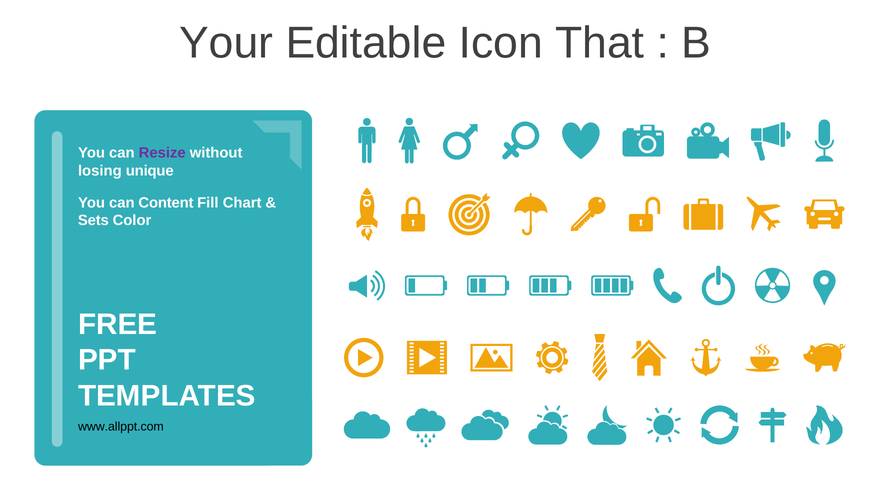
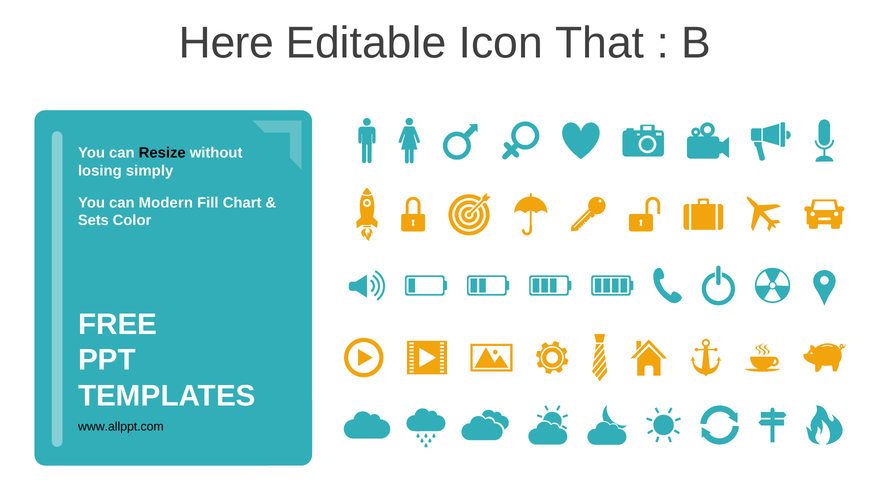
Your: Your -> Here (226, 43)
Resize colour: purple -> black (162, 153)
unique: unique -> simply (150, 171)
Content: Content -> Modern (166, 203)
